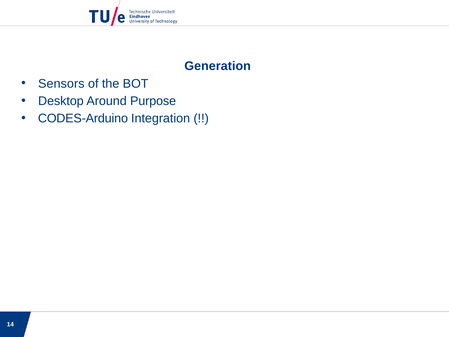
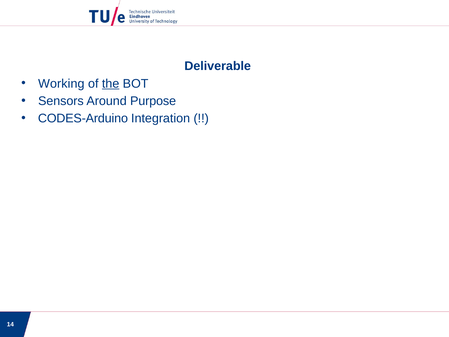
Generation: Generation -> Deliverable (218, 66)
Sensors: Sensors -> Working (61, 84)
the underline: none -> present (111, 84)
Desktop: Desktop -> Sensors (61, 101)
